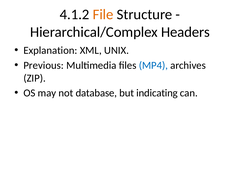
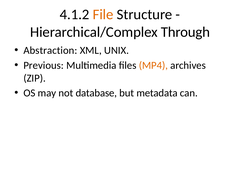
Headers: Headers -> Through (185, 32)
Explanation: Explanation -> Abstraction (50, 50)
MP4 colour: blue -> orange (153, 65)
indicating: indicating -> metadata (157, 93)
